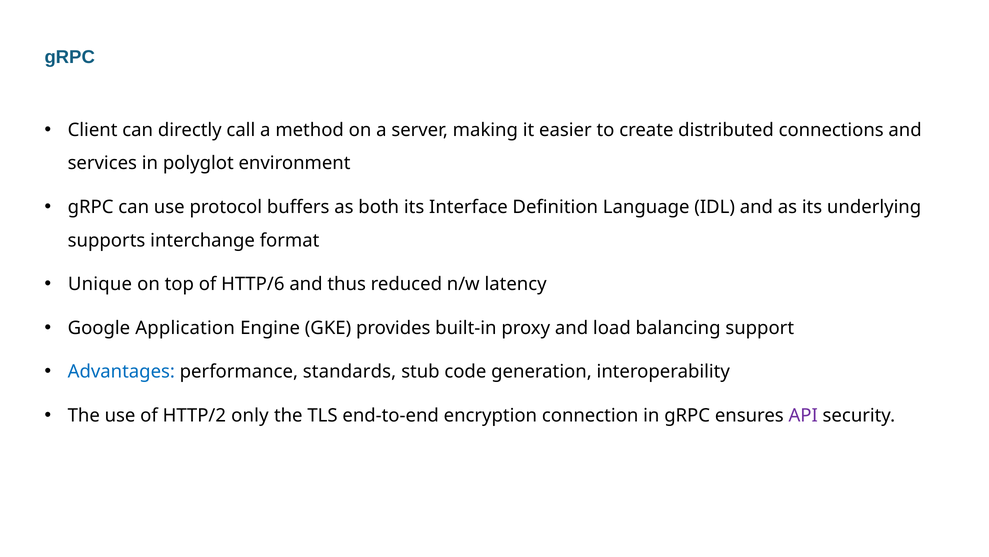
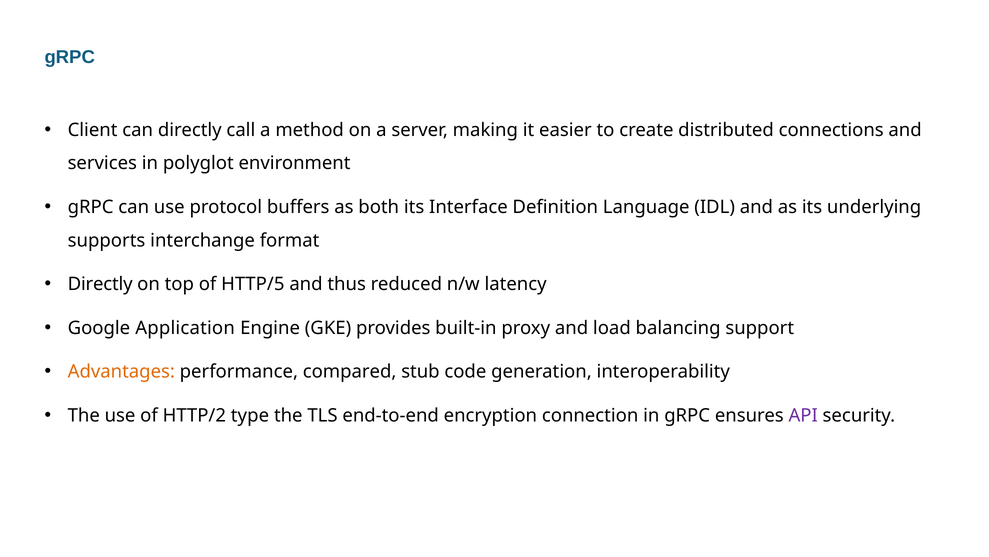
Unique: Unique -> Directly (100, 284)
HTTP/6: HTTP/6 -> HTTP/5 (253, 284)
Advantages colour: blue -> orange (121, 371)
standards: standards -> compared (350, 371)
only: only -> type (250, 415)
